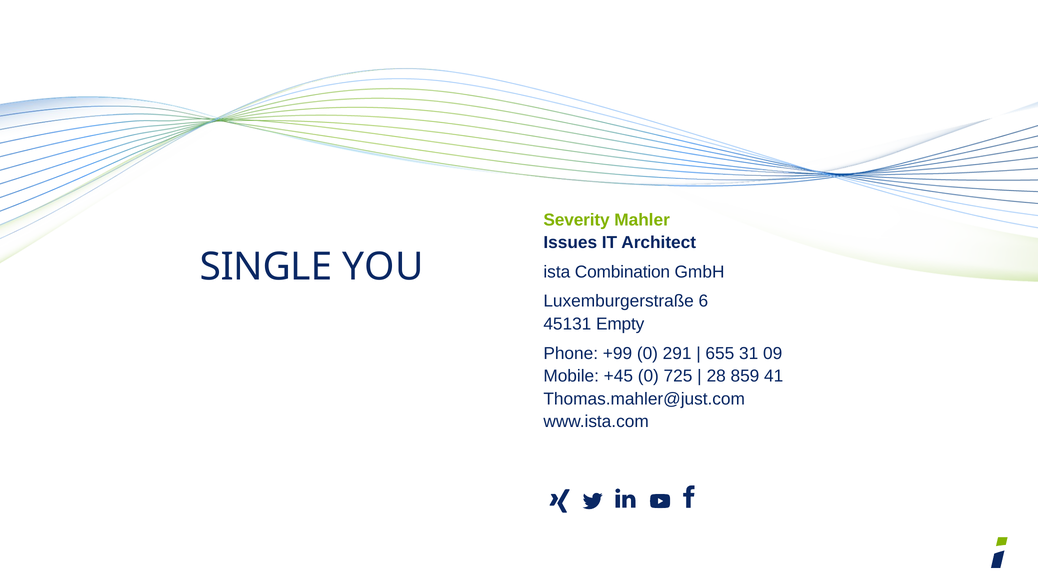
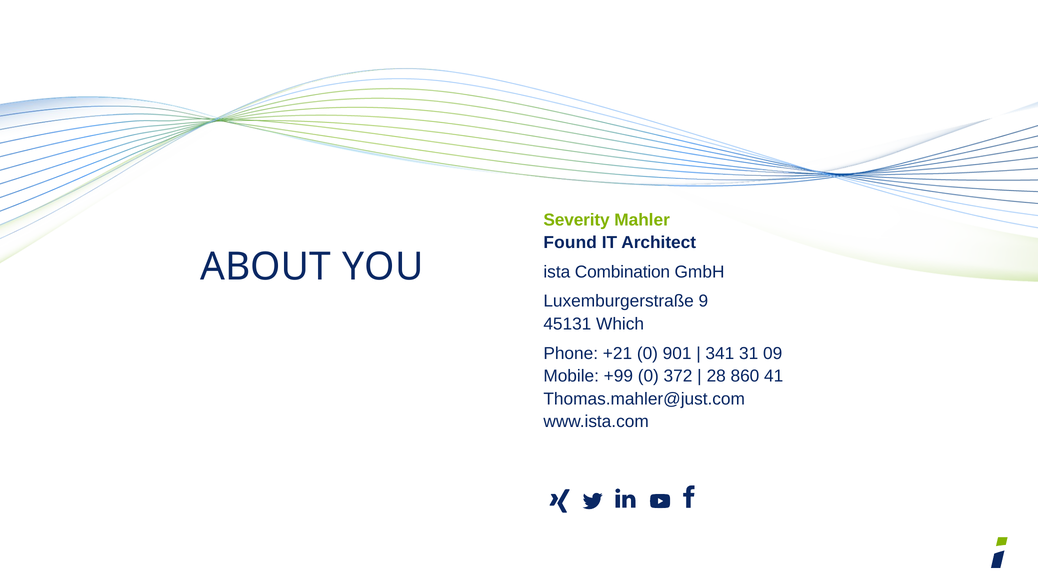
Issues: Issues -> Found (570, 243)
SINGLE: SINGLE -> ABOUT (266, 267)
6: 6 -> 9 (703, 301)
Empty: Empty -> Which (620, 324)
+99: +99 -> +21 (617, 353)
291: 291 -> 901 (677, 353)
655: 655 -> 341 (720, 353)
+45: +45 -> +99 (618, 376)
725: 725 -> 372 (678, 376)
859: 859 -> 860 (745, 376)
